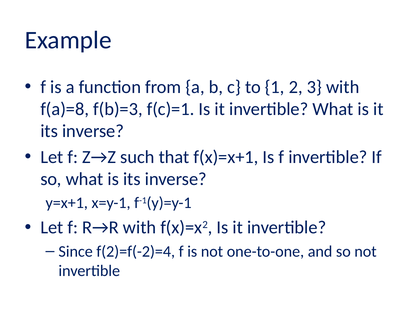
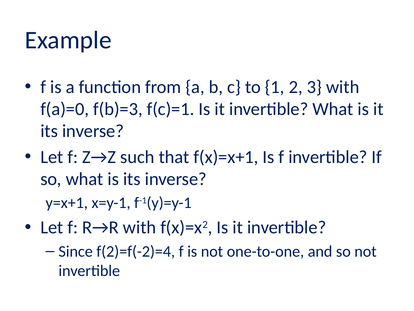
f(a)=8: f(a)=8 -> f(a)=0 (65, 109)
